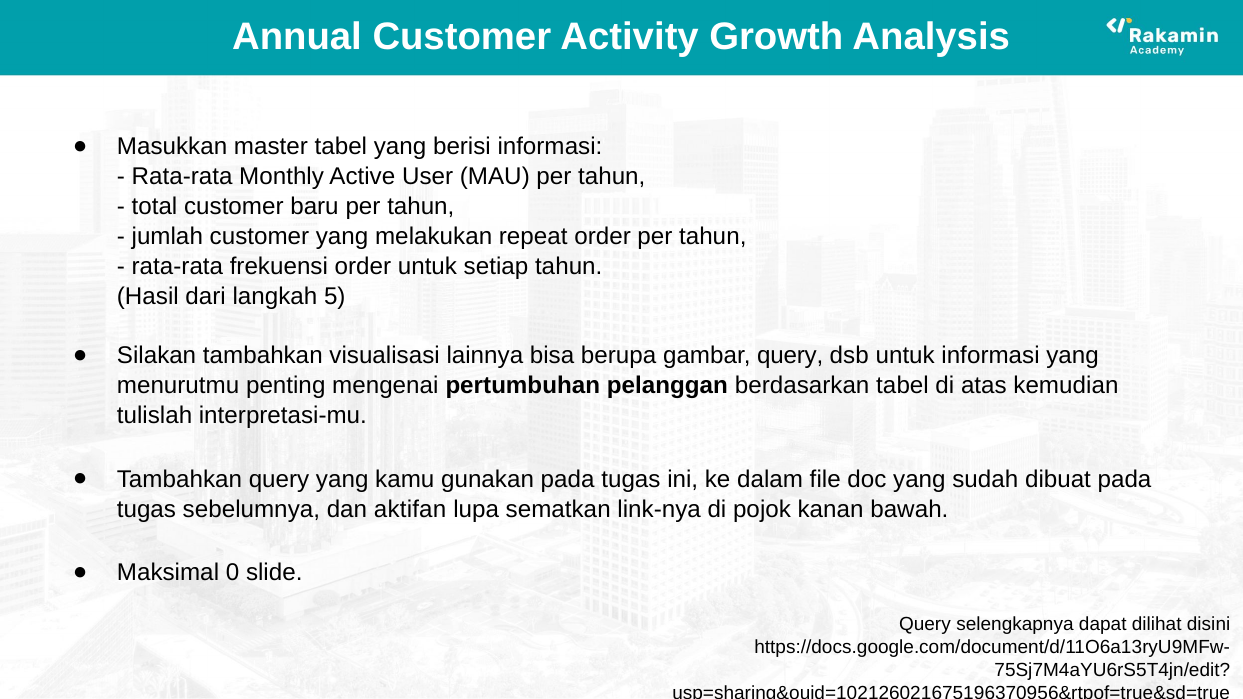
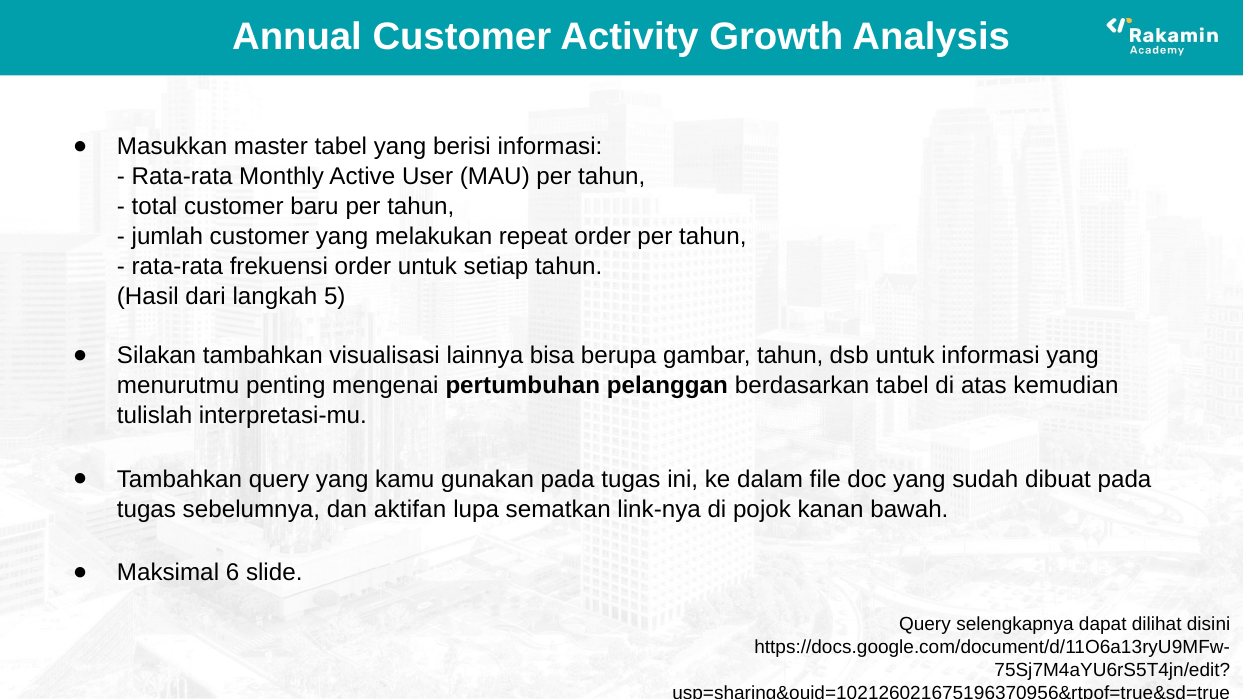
gambar query: query -> tahun (790, 356)
0: 0 -> 6 (233, 573)
